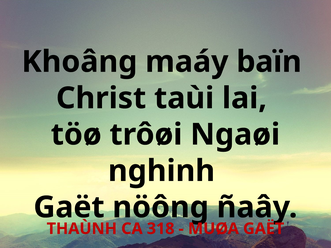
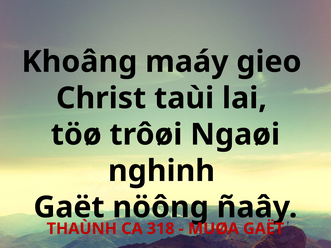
baïn: baïn -> gieo (269, 62)
